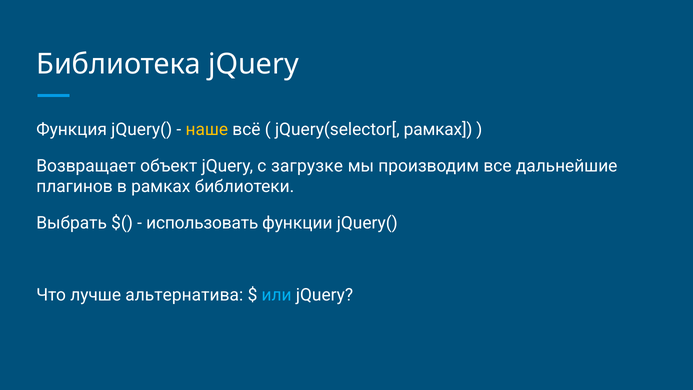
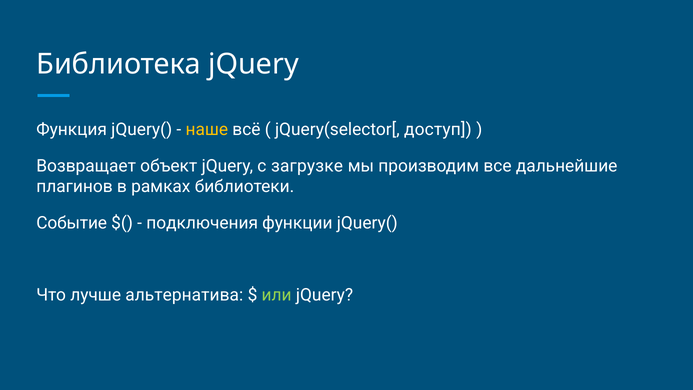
jQuery(selector[ рамках: рамках -> доступ (438, 130)
Выбрать: Выбрать -> Событие (72, 223)
использовать: использовать -> подключения (202, 223)
или colour: light blue -> light green (277, 295)
